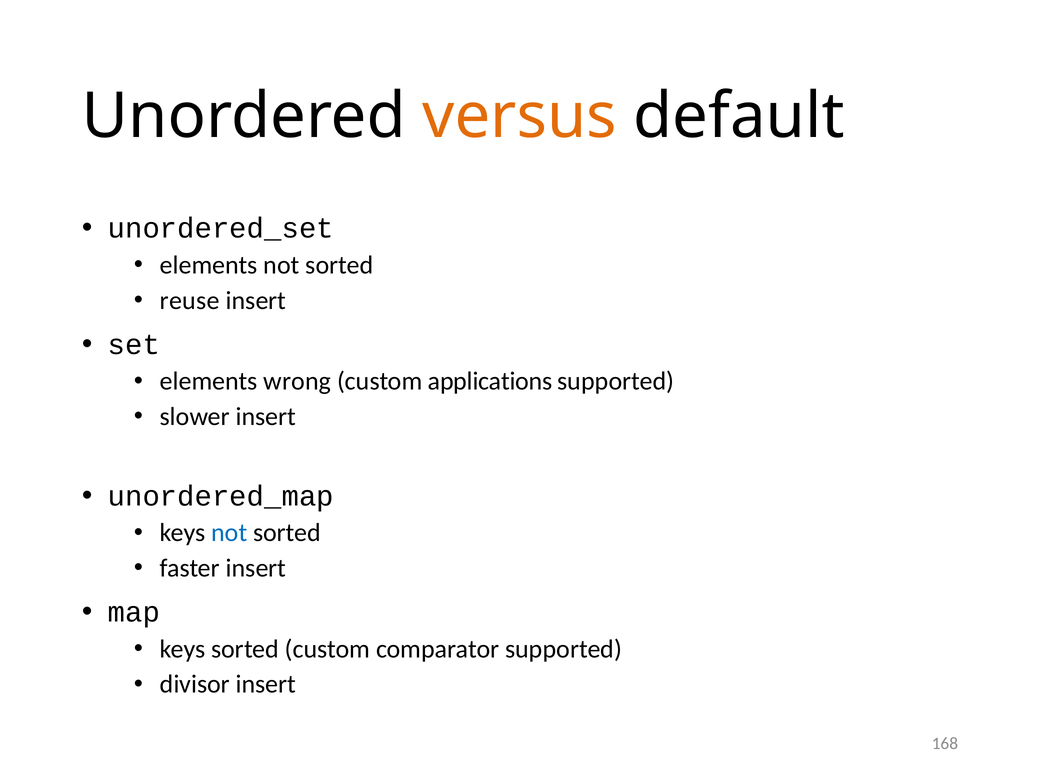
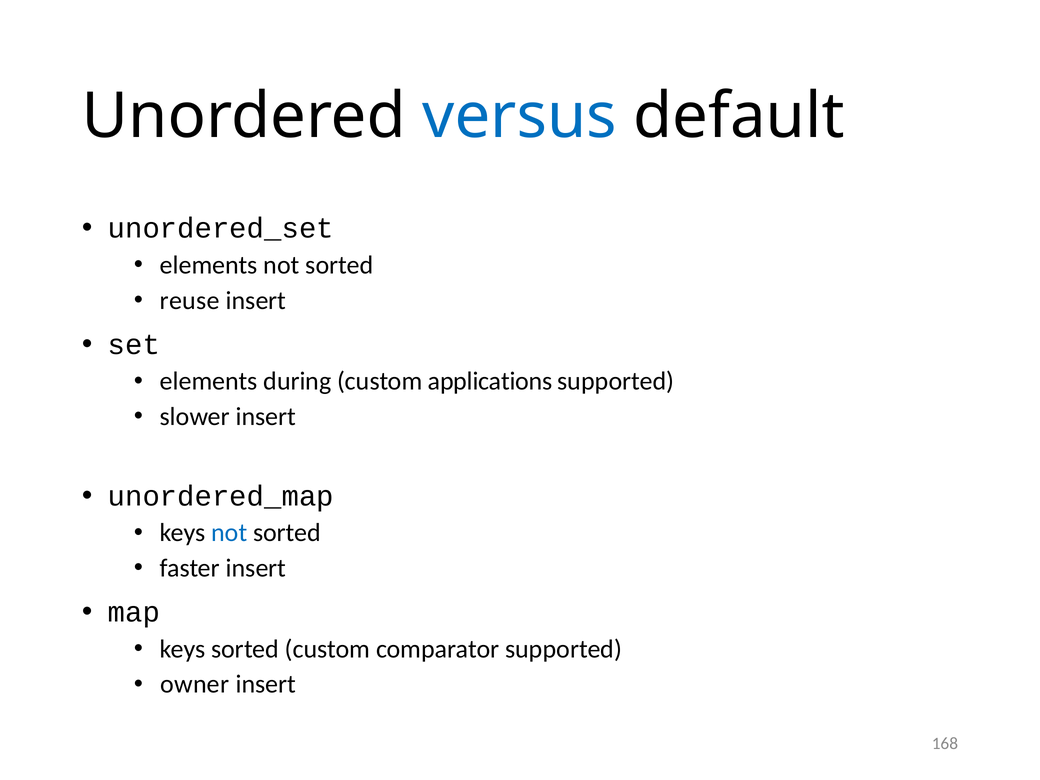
versus colour: orange -> blue (520, 116)
wrong: wrong -> during (297, 381)
divisor: divisor -> owner (195, 684)
